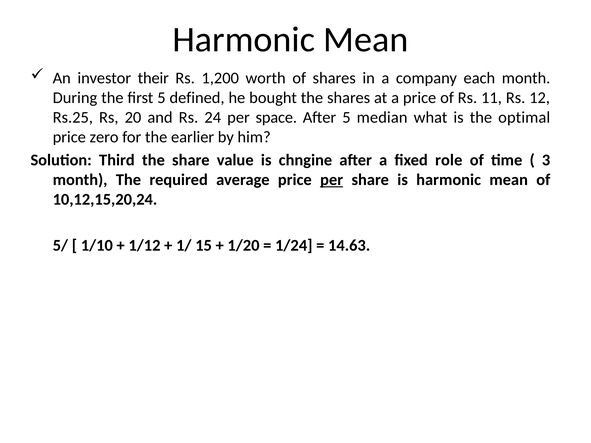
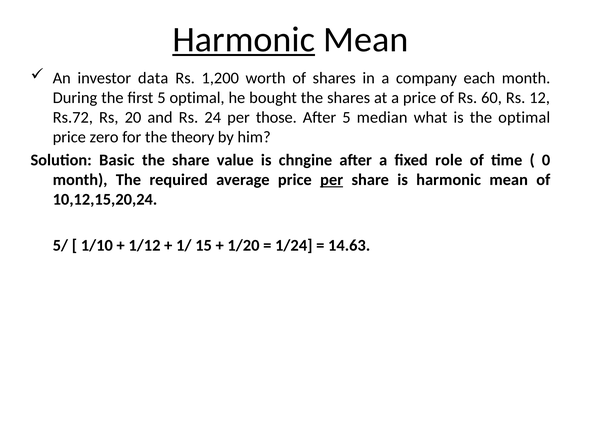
Harmonic underline: none -> present (244, 39)
their: their -> data (153, 78)
5 defined: defined -> optimal (197, 98)
11: 11 -> 60 (492, 98)
Rs.25: Rs.25 -> Rs.72 (73, 117)
space: space -> those (276, 117)
earlier: earlier -> theory (193, 137)
Third: Third -> Basic (117, 160)
3: 3 -> 0 (546, 160)
